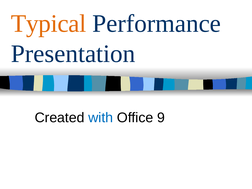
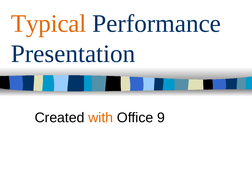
with colour: blue -> orange (101, 118)
